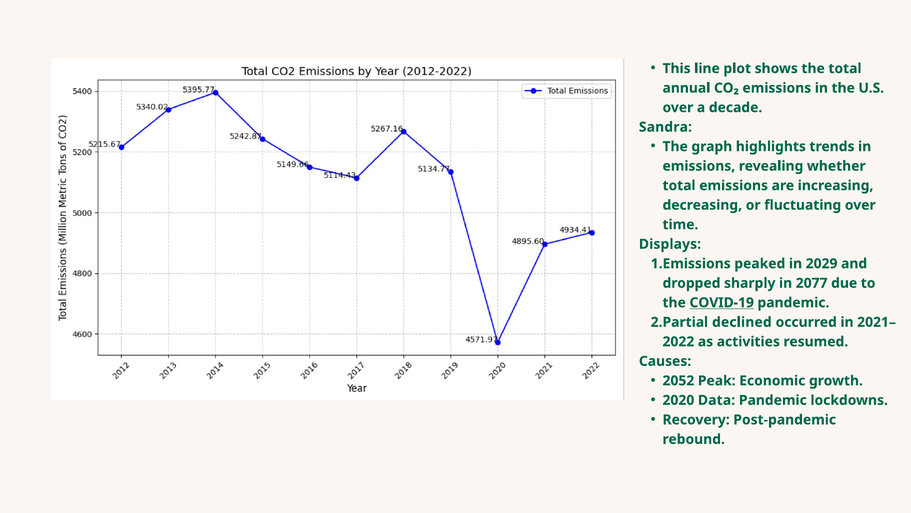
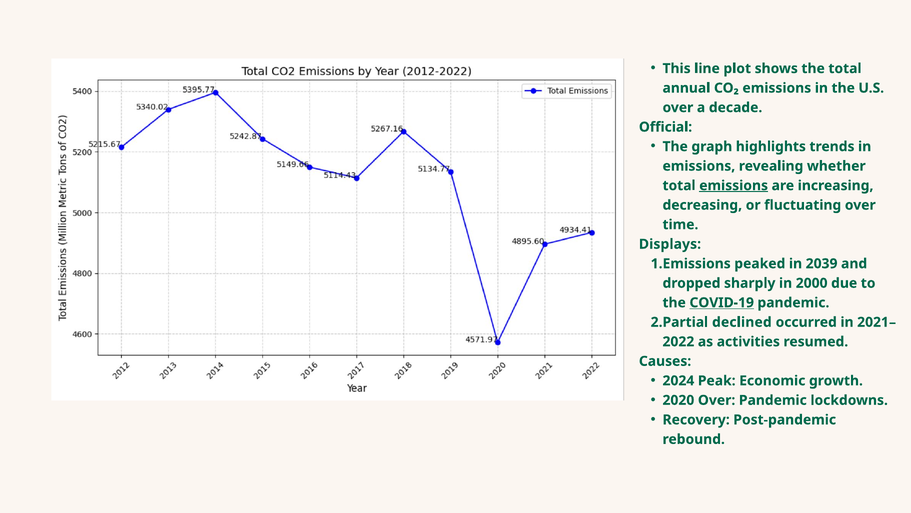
Sandra: Sandra -> Official (666, 127)
emissions underline: none -> present (734, 185)
2029: 2029 -> 2039 (822, 263)
2077: 2077 -> 2000 (812, 283)
2052: 2052 -> 2024 (678, 380)
2020 Data: Data -> Over (717, 400)
